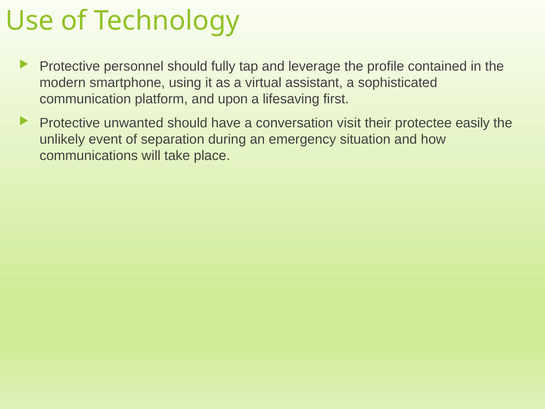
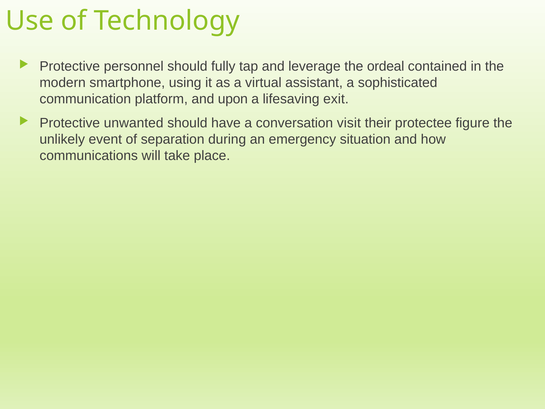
profile: profile -> ordeal (386, 66)
first: first -> exit (336, 99)
easily: easily -> figure (473, 123)
